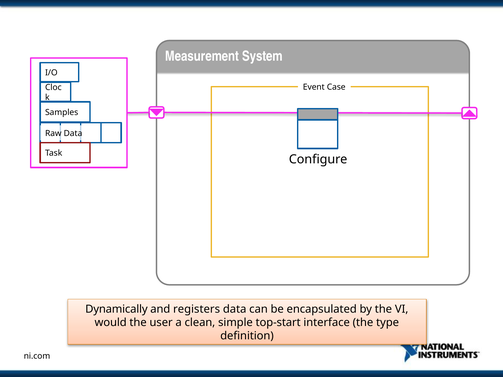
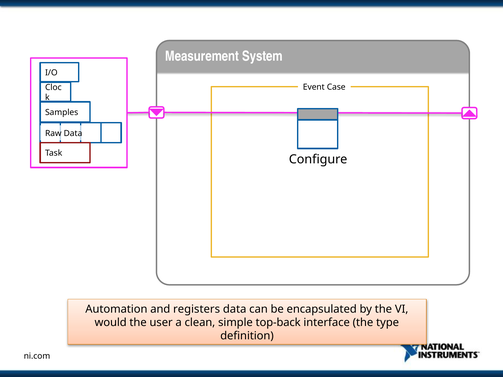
Dynamically: Dynamically -> Automation (116, 309)
top-start: top-start -> top-back (278, 323)
